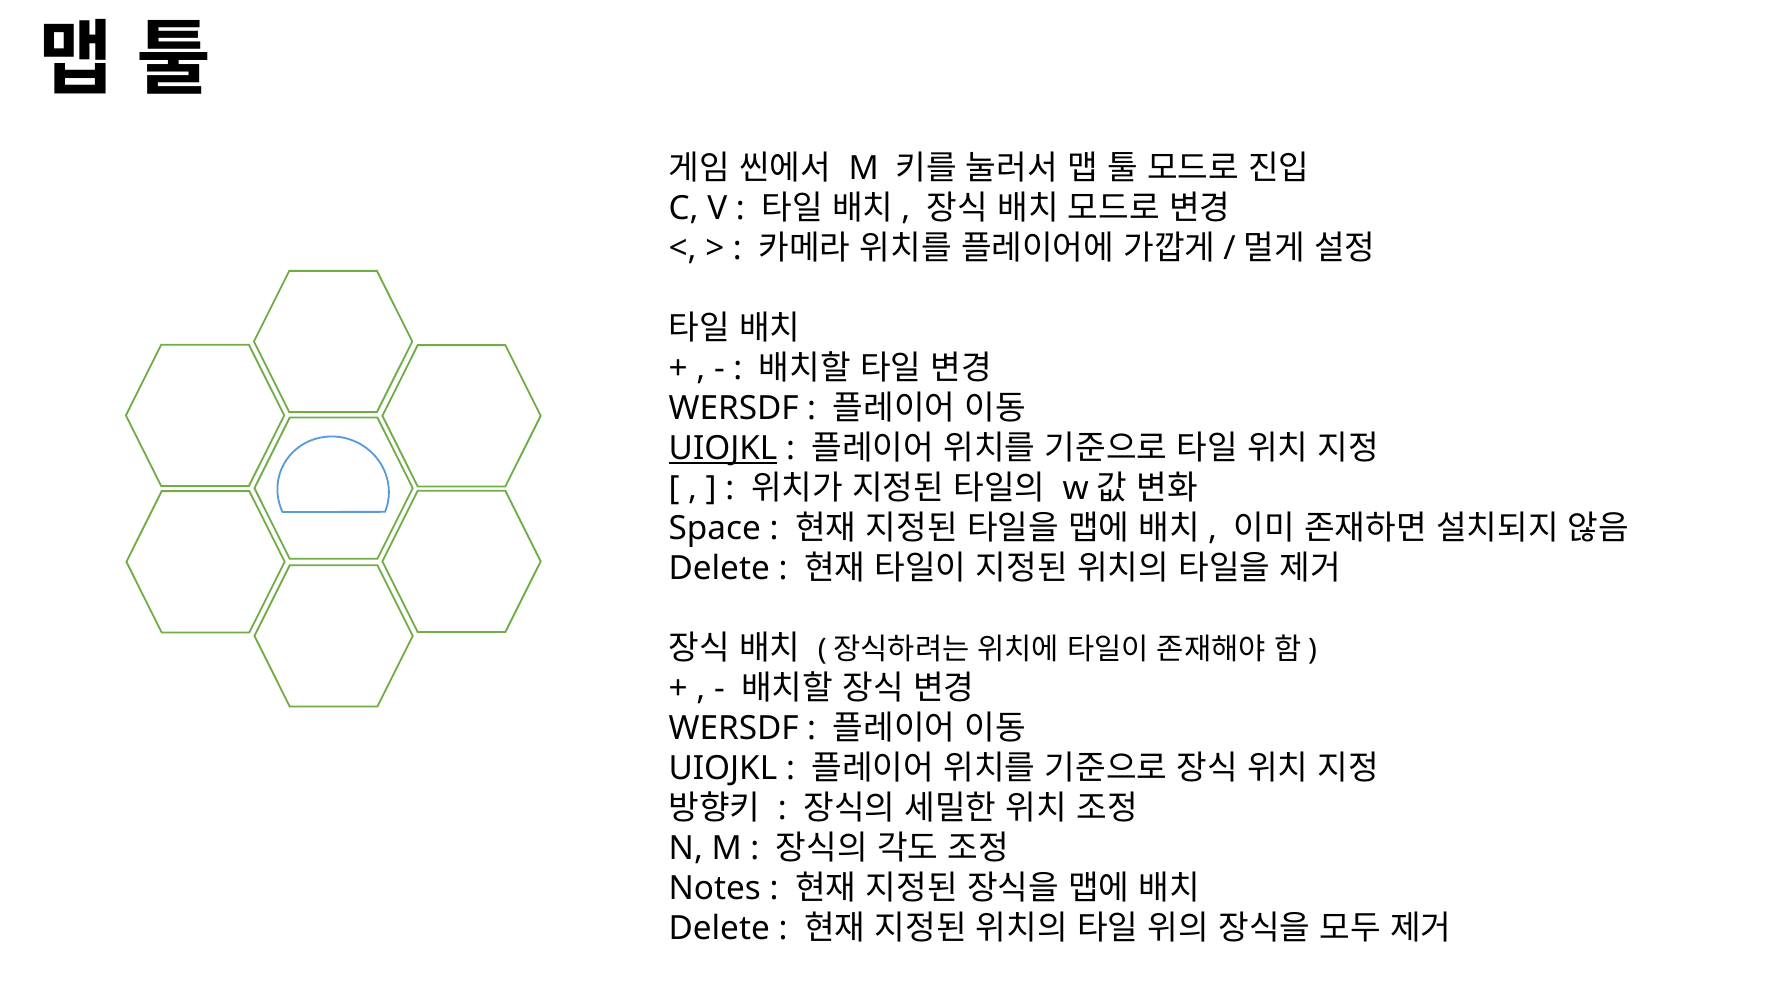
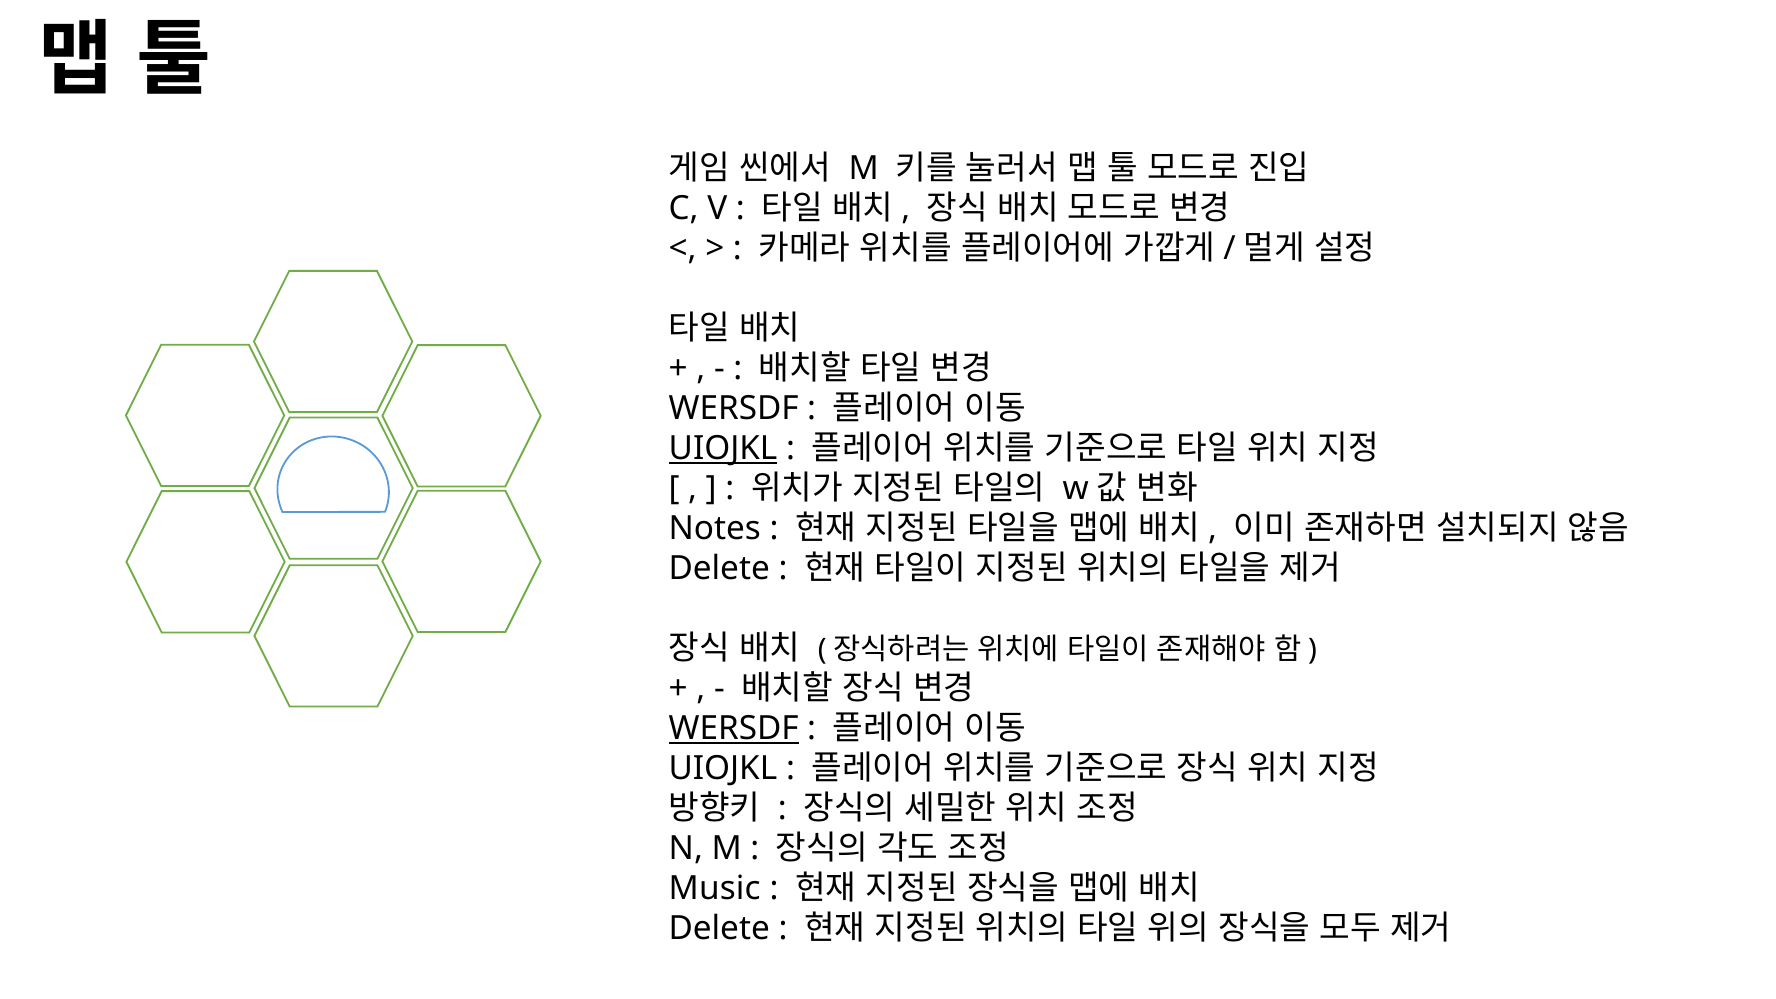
Space: Space -> Notes (715, 528)
WERSDF underline: none -> present (734, 728)
Notes: Notes -> Music (715, 888)
